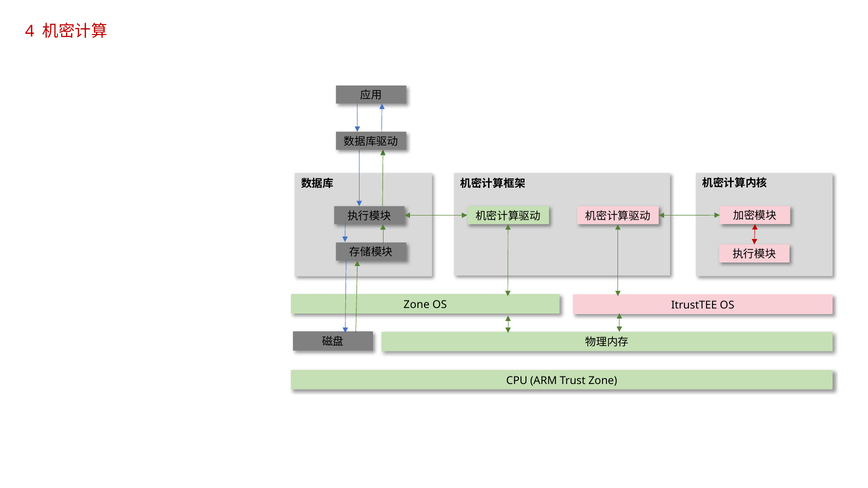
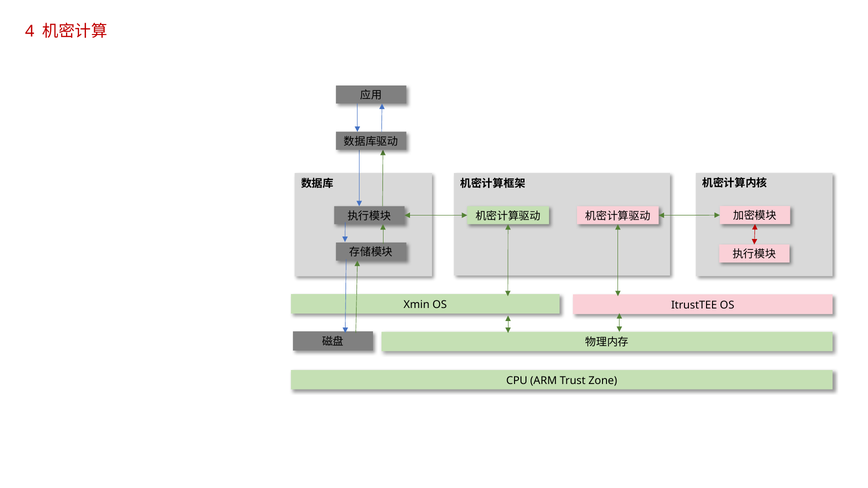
Zone: Zone -> Xmin (417, 305)
